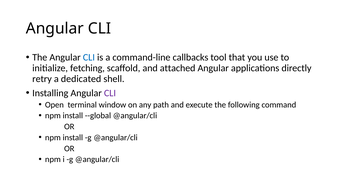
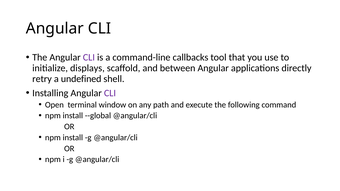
CLI colour: blue -> purple (89, 57)
fetching: fetching -> displays (87, 68)
attached: attached -> between (178, 68)
dedicated: dedicated -> undefined (81, 79)
